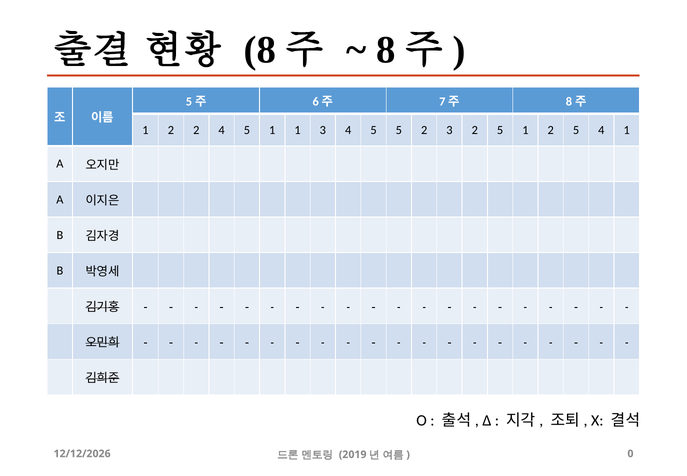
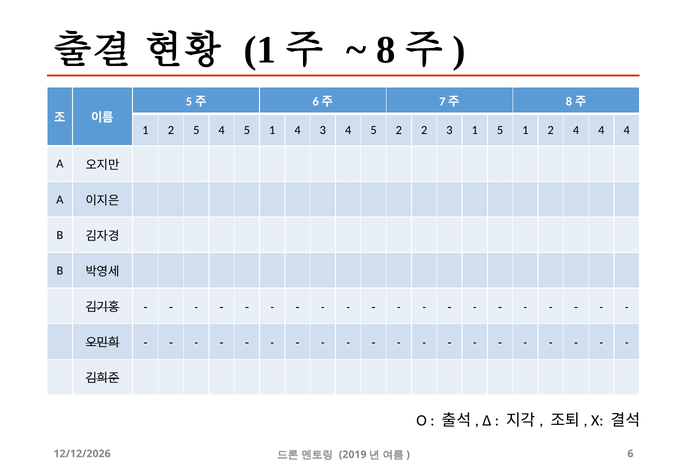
8: 8 -> 1 (260, 50)
2 2: 2 -> 5 (196, 130)
1 1: 1 -> 4 (298, 130)
5 5: 5 -> 2 (399, 130)
3 2: 2 -> 1 (475, 130)
1 2 5: 5 -> 4 (576, 130)
1: 1 -> 4 (627, 130)
0: 0 -> 6 (630, 453)
